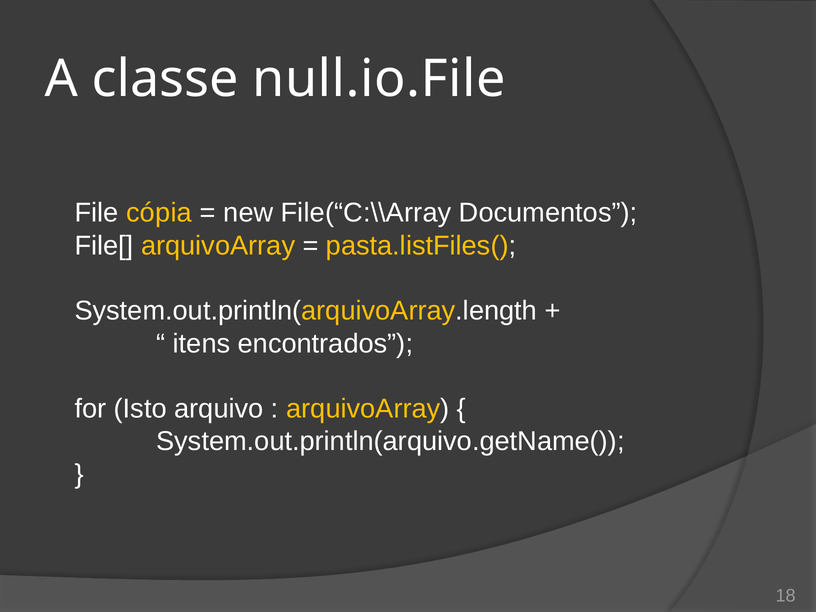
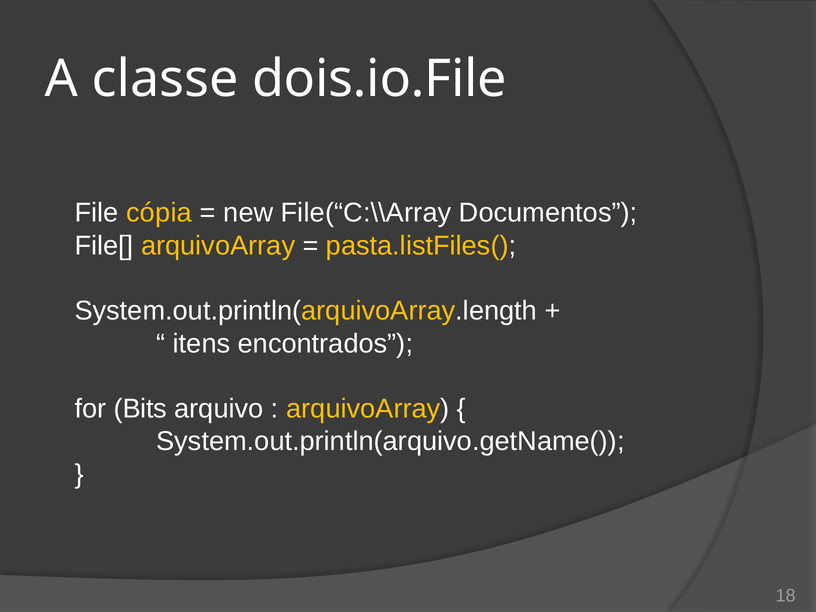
null.io.File: null.io.File -> dois.io.File (379, 79)
Isto: Isto -> Bits (140, 409)
